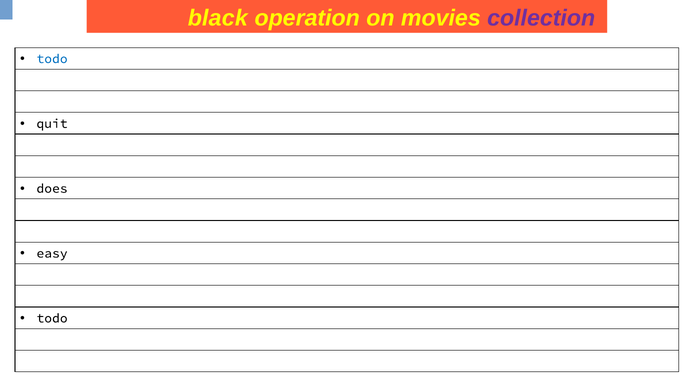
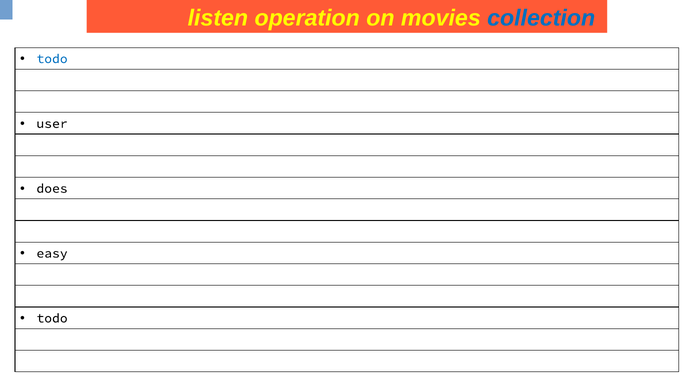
black: black -> listen (218, 18)
collection colour: purple -> blue (541, 18)
quit: quit -> user (52, 124)
